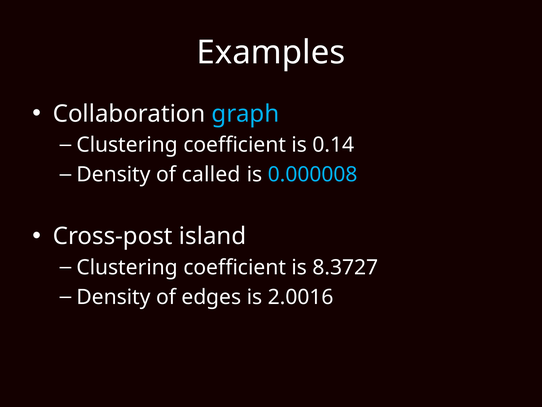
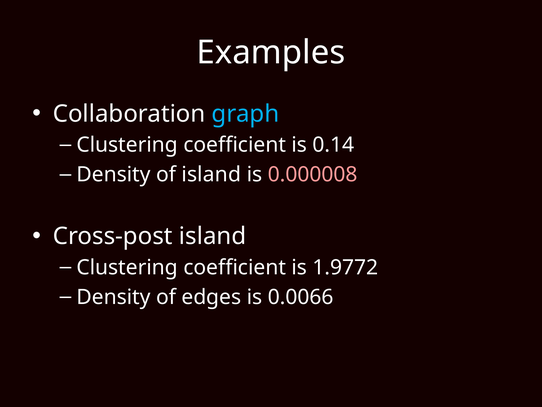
of called: called -> island (211, 174)
0.000008 colour: light blue -> pink (313, 174)
8.3727: 8.3727 -> 1.9772 (345, 267)
2.0016: 2.0016 -> 0.0066 (301, 297)
